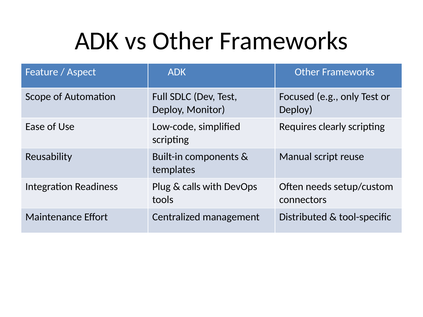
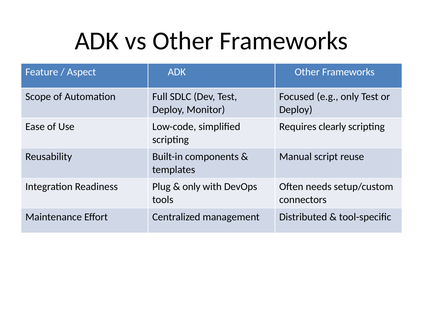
calls: calls -> only (191, 187)
